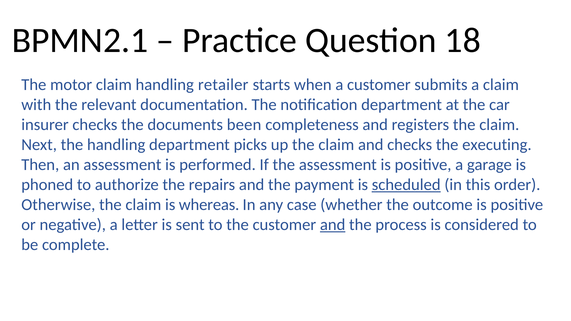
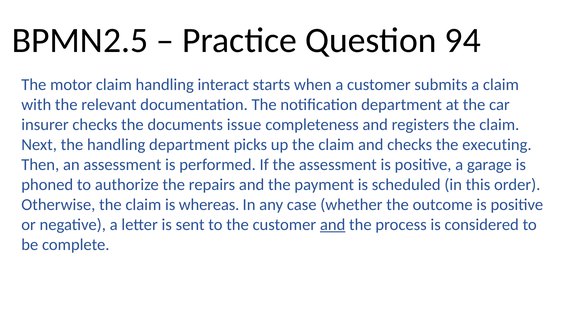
BPMN2.1: BPMN2.1 -> BPMN2.5 (80, 41)
18: 18 -> 94 (463, 41)
retailer: retailer -> interact (223, 85)
been: been -> issue (244, 125)
scheduled underline: present -> none (406, 185)
